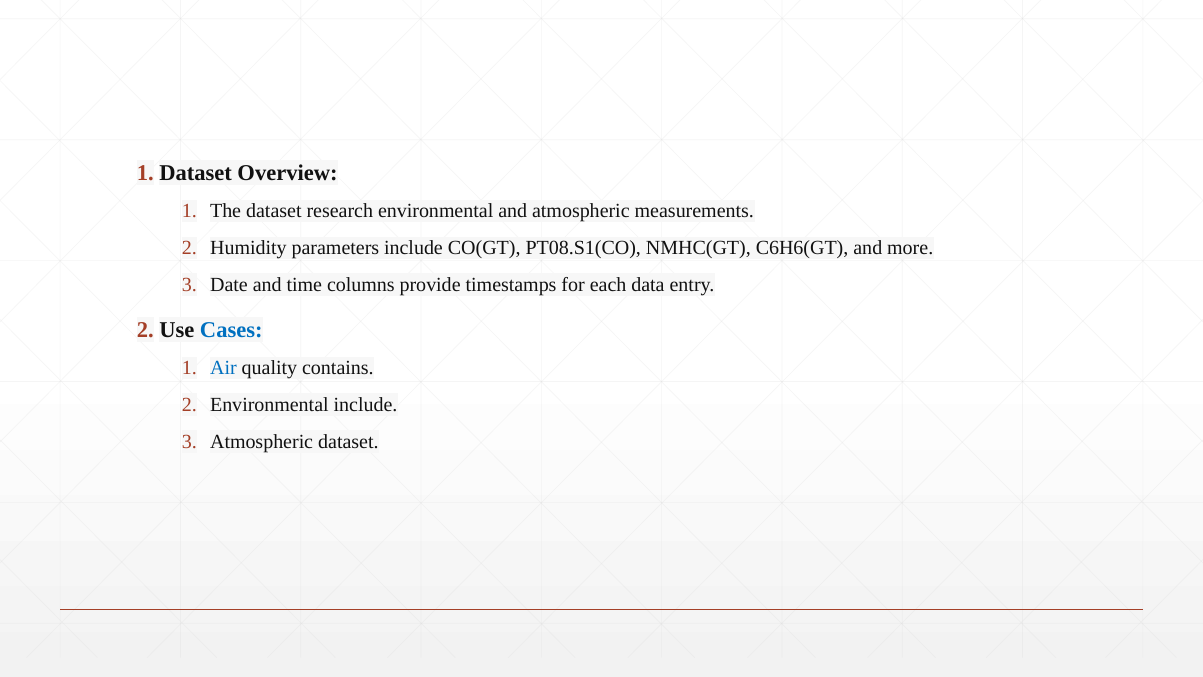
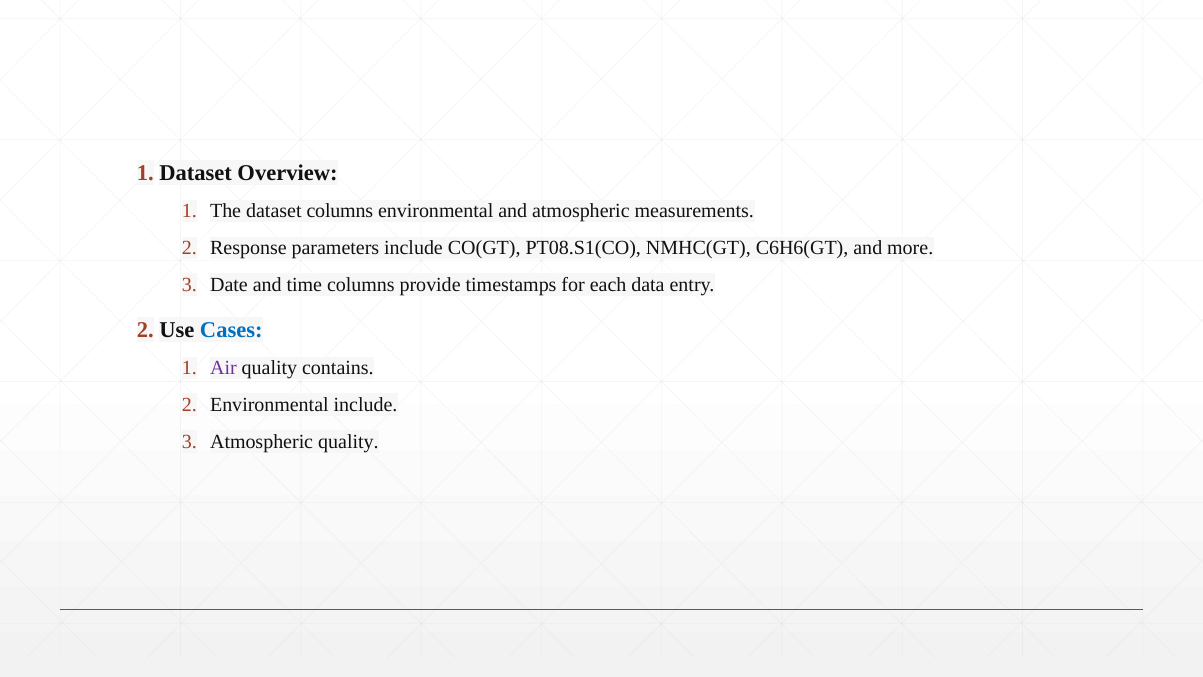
dataset research: research -> columns (340, 211)
Humidity: Humidity -> Response (248, 248)
Air colour: blue -> purple (223, 368)
Atmospheric dataset: dataset -> quality (348, 441)
